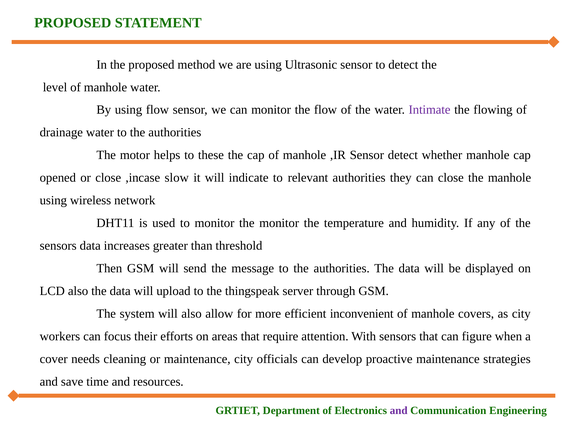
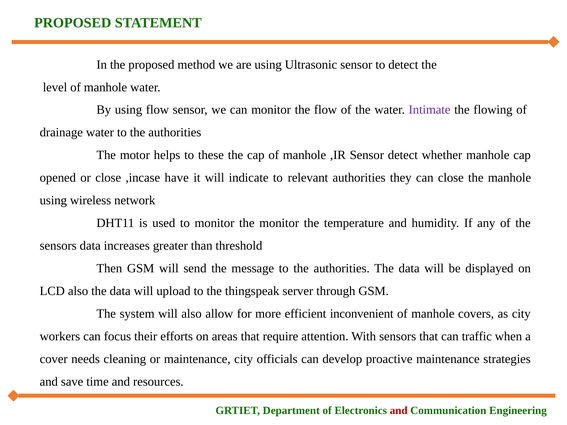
slow: slow -> have (177, 178)
figure: figure -> traffic (477, 336)
and colour: purple -> red (399, 411)
